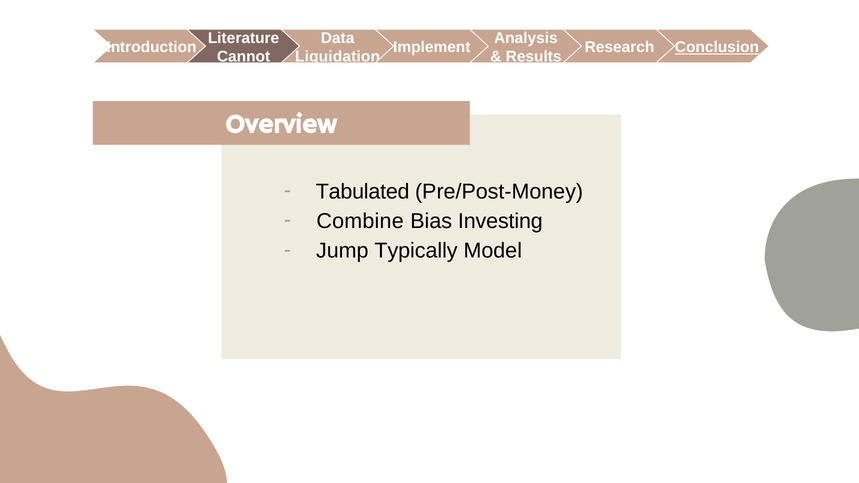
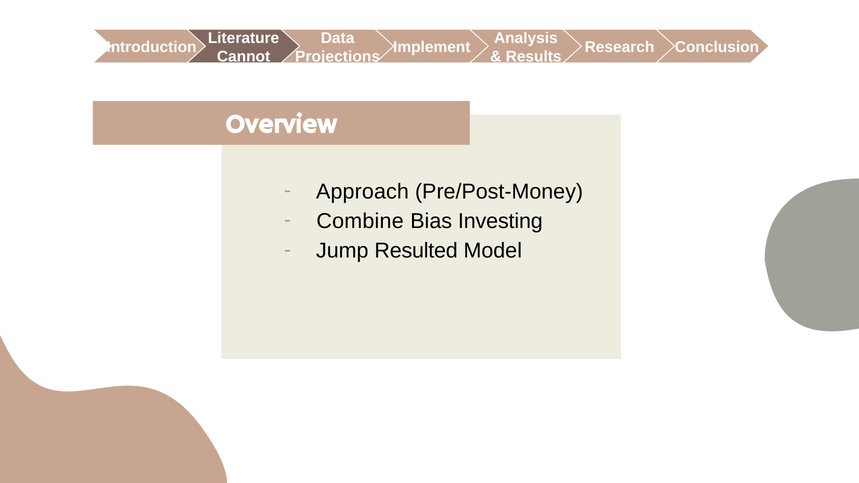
Conclusion underline: present -> none (717, 47)
Liquidation: Liquidation -> Projections (338, 57)
Tabulated: Tabulated -> Approach (363, 192)
Typically: Typically -> Resulted (416, 251)
